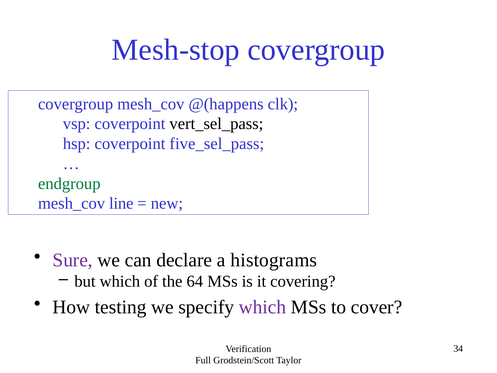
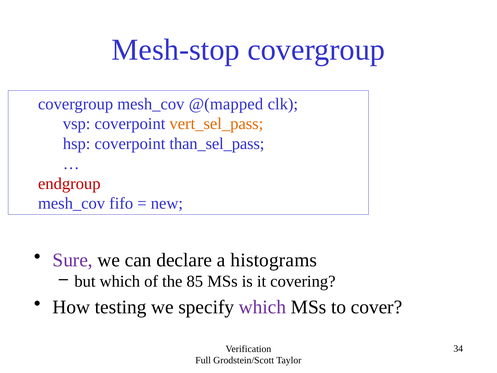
@(happens: @(happens -> @(mapped (226, 104)
vert_sel_pass colour: black -> orange (216, 124)
five_sel_pass: five_sel_pass -> than_sel_pass (217, 144)
endgroup colour: green -> red (69, 183)
line: line -> fifo (121, 203)
64: 64 -> 85 (195, 281)
